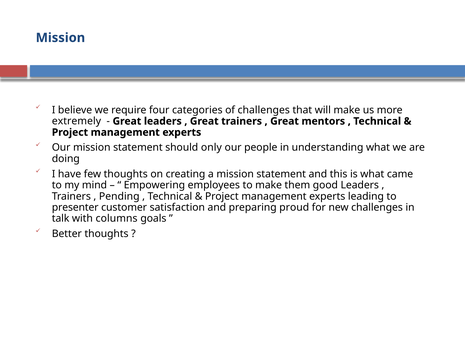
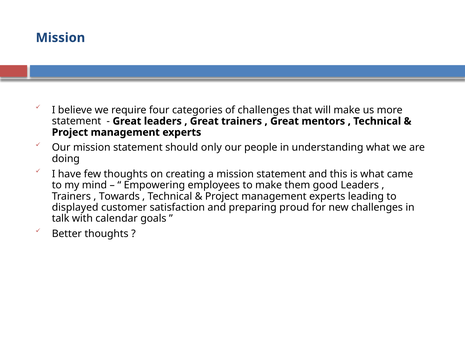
extremely: extremely -> statement (77, 121)
Pending: Pending -> Towards (119, 196)
presenter: presenter -> displayed (75, 207)
columns: columns -> calendar (117, 218)
